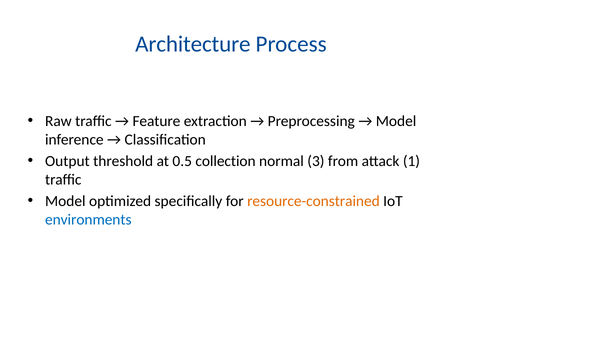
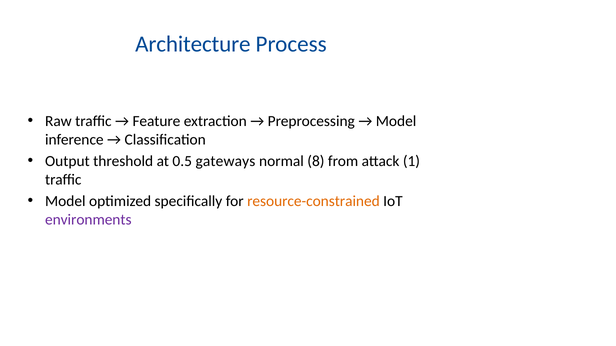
collection: collection -> gateways (225, 161)
3: 3 -> 8 (316, 161)
environments colour: blue -> purple (88, 220)
